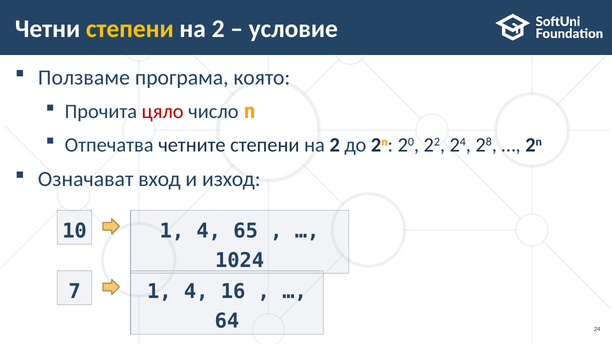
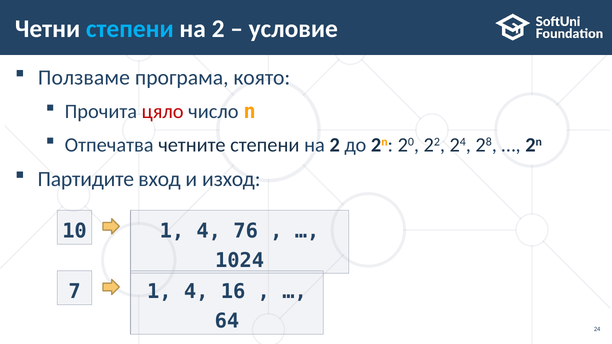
степени colour: yellow -> light blue (130, 29)
Означават: Означават -> Партидите (86, 179)
65: 65 -> 76 (246, 231)
